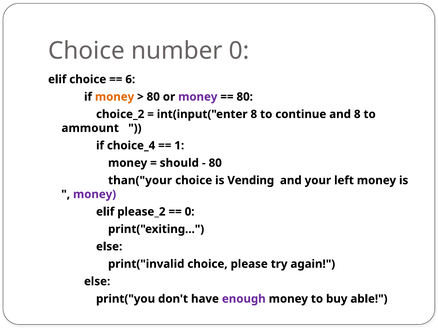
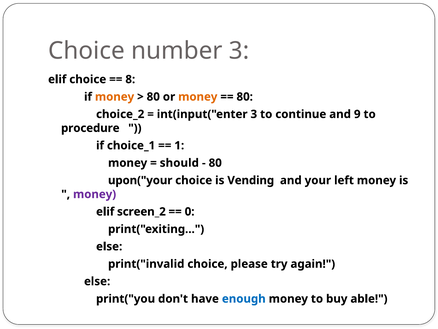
number 0: 0 -> 3 (239, 51)
6: 6 -> 8 (130, 79)
money colour: purple -> orange (198, 97)
int(input("enter 8: 8 -> 3 (254, 114)
and 8: 8 -> 9 (357, 114)
ammount: ammount -> procedure (90, 128)
choice_4: choice_4 -> choice_1 (131, 145)
than("your: than("your -> upon("your (140, 180)
please_2: please_2 -> screen_2 (141, 211)
enough colour: purple -> blue (244, 298)
